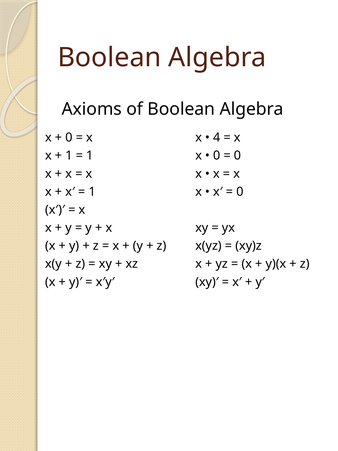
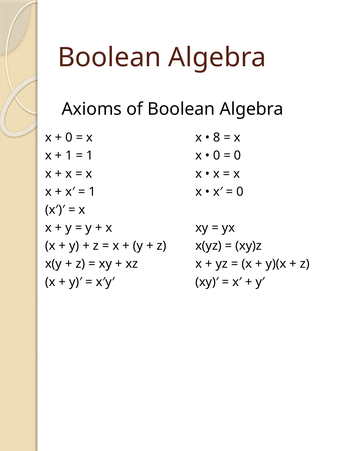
4: 4 -> 8 (217, 137)
